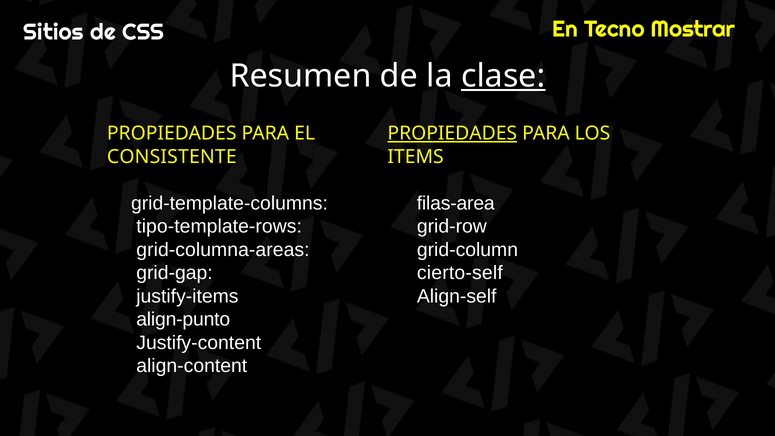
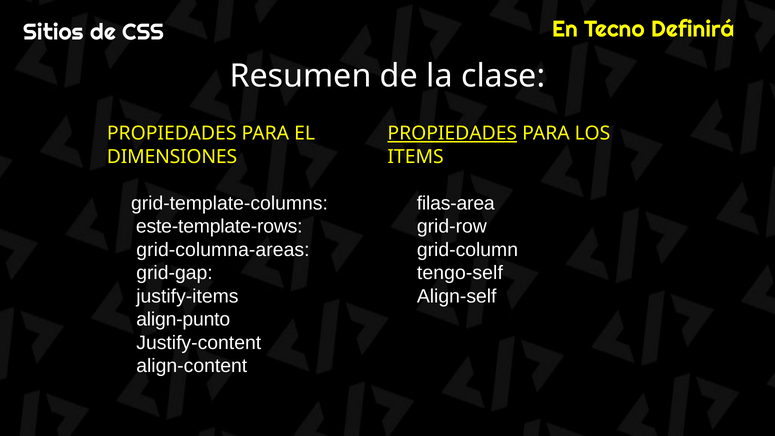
Mostrar: Mostrar -> Definirá (693, 29)
clase underline: present -> none (503, 76)
CONSISTENTE: CONSISTENTE -> DIMENSIONES (172, 157)
tipo-template-rows: tipo-template-rows -> este-template-rows (219, 226)
cierto-self: cierto-self -> tengo-self (460, 273)
